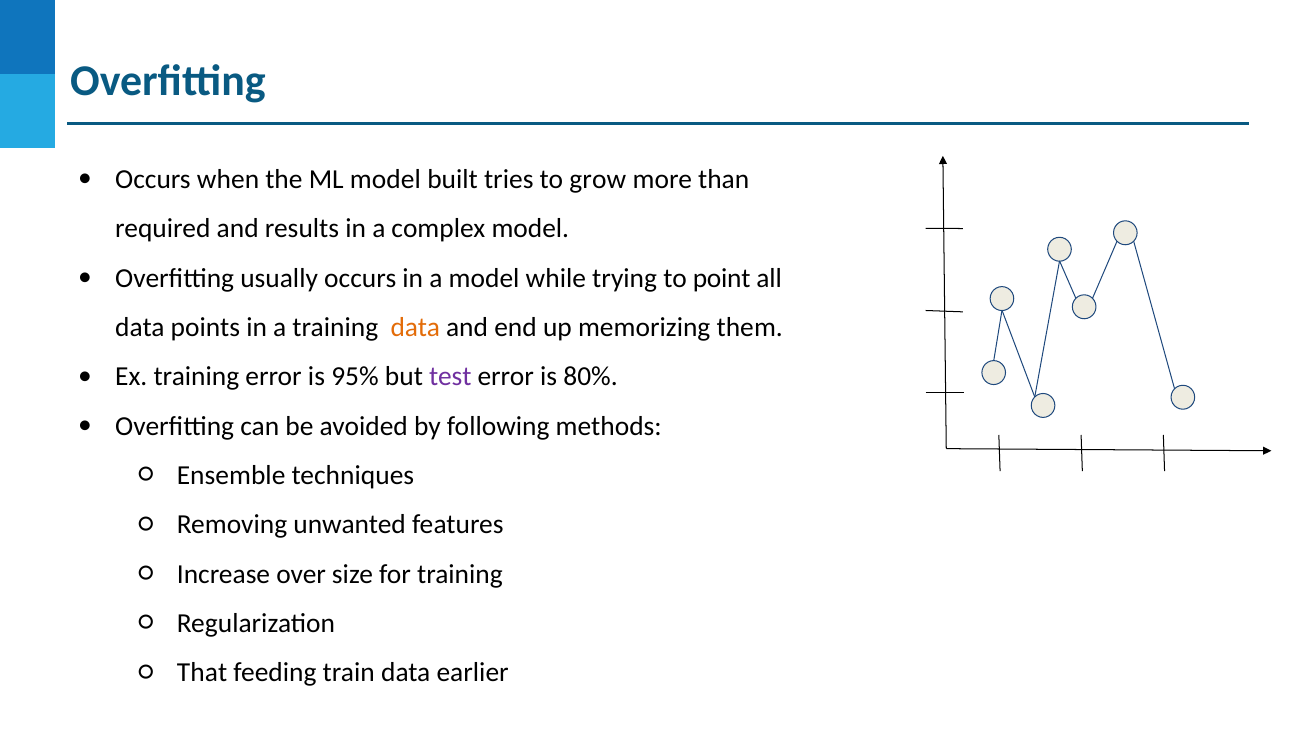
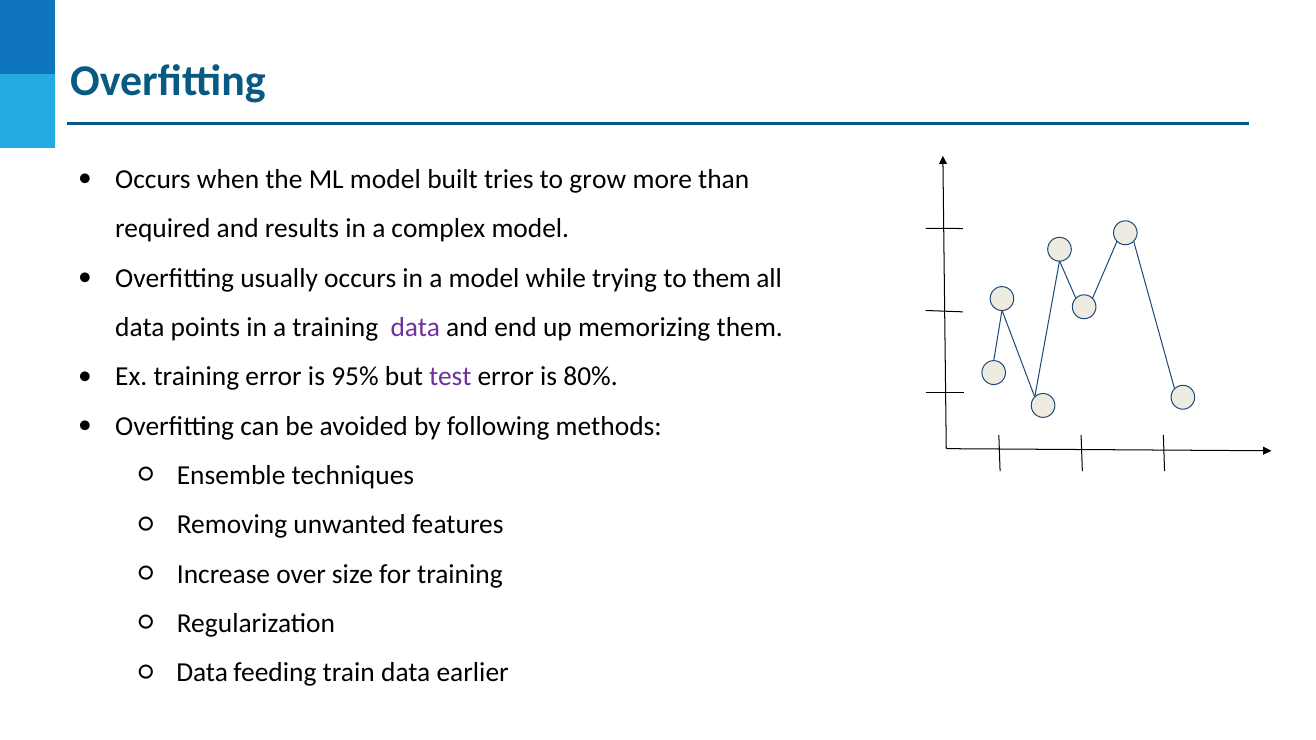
to point: point -> them (722, 278)
data colour: orange -> purple (415, 328)
That: That -> Data (202, 673)
